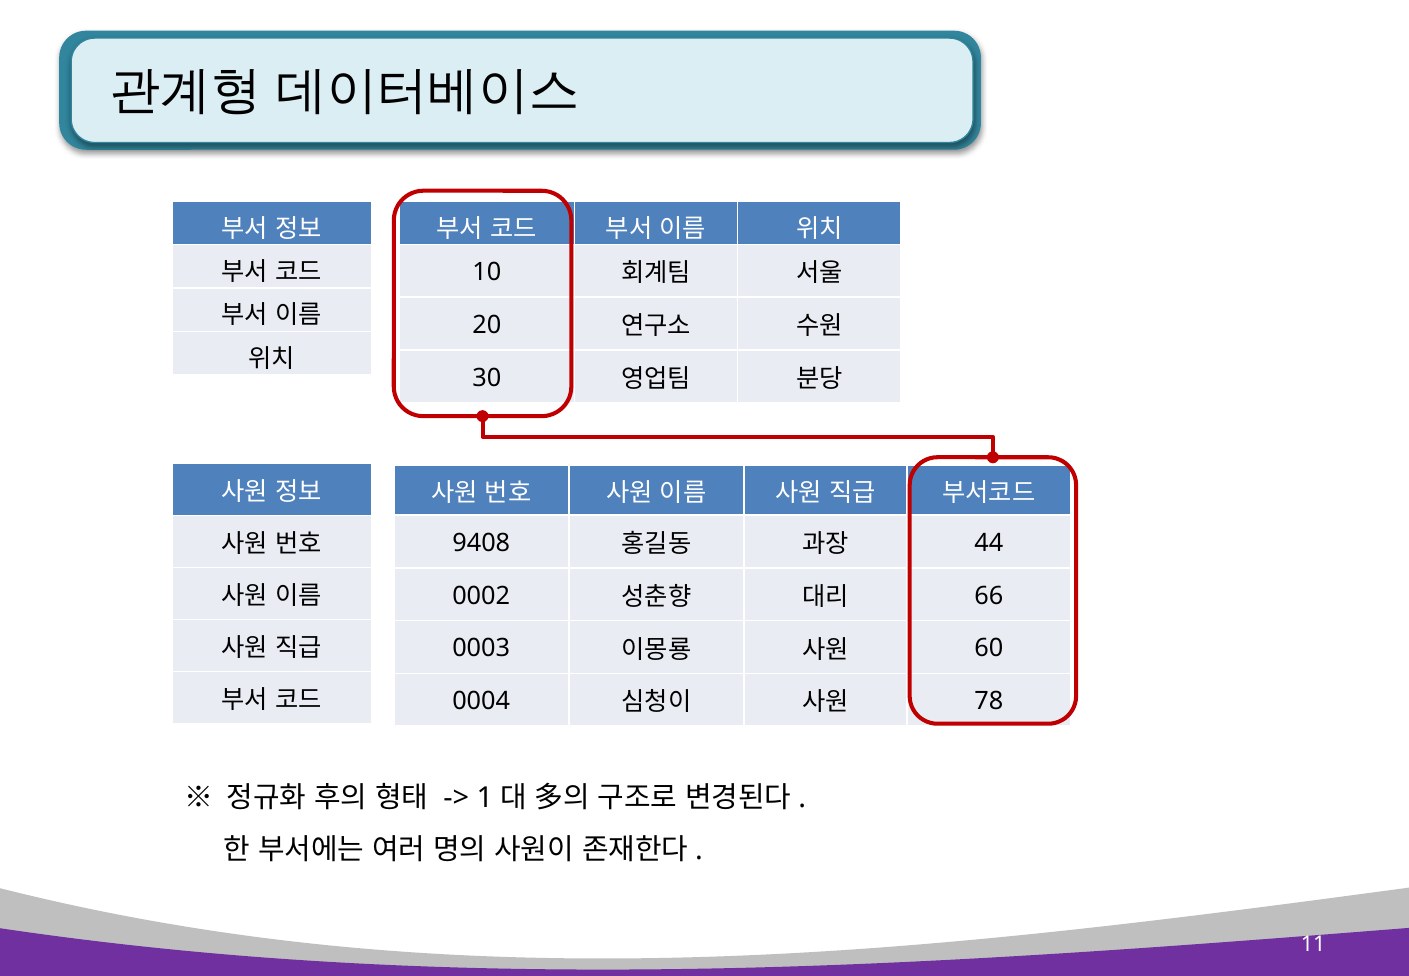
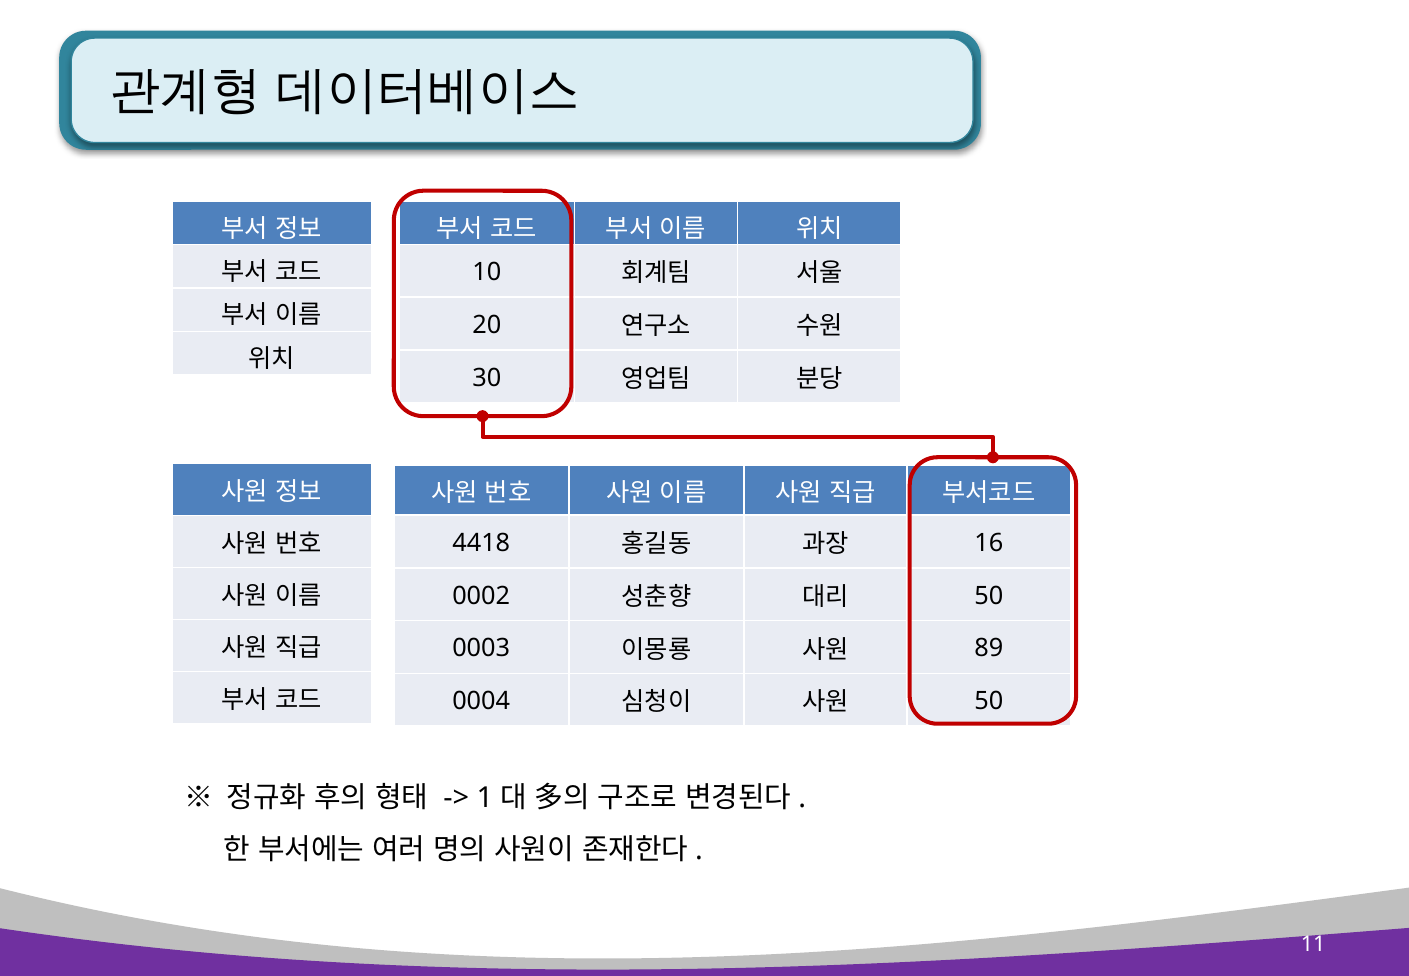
9408: 9408 -> 4418 (481, 543)
44: 44 -> 16 (989, 543)
66: 66 -> 50 (989, 595)
60: 60 -> 89 (989, 648)
78: 78 -> 50 (989, 701)
